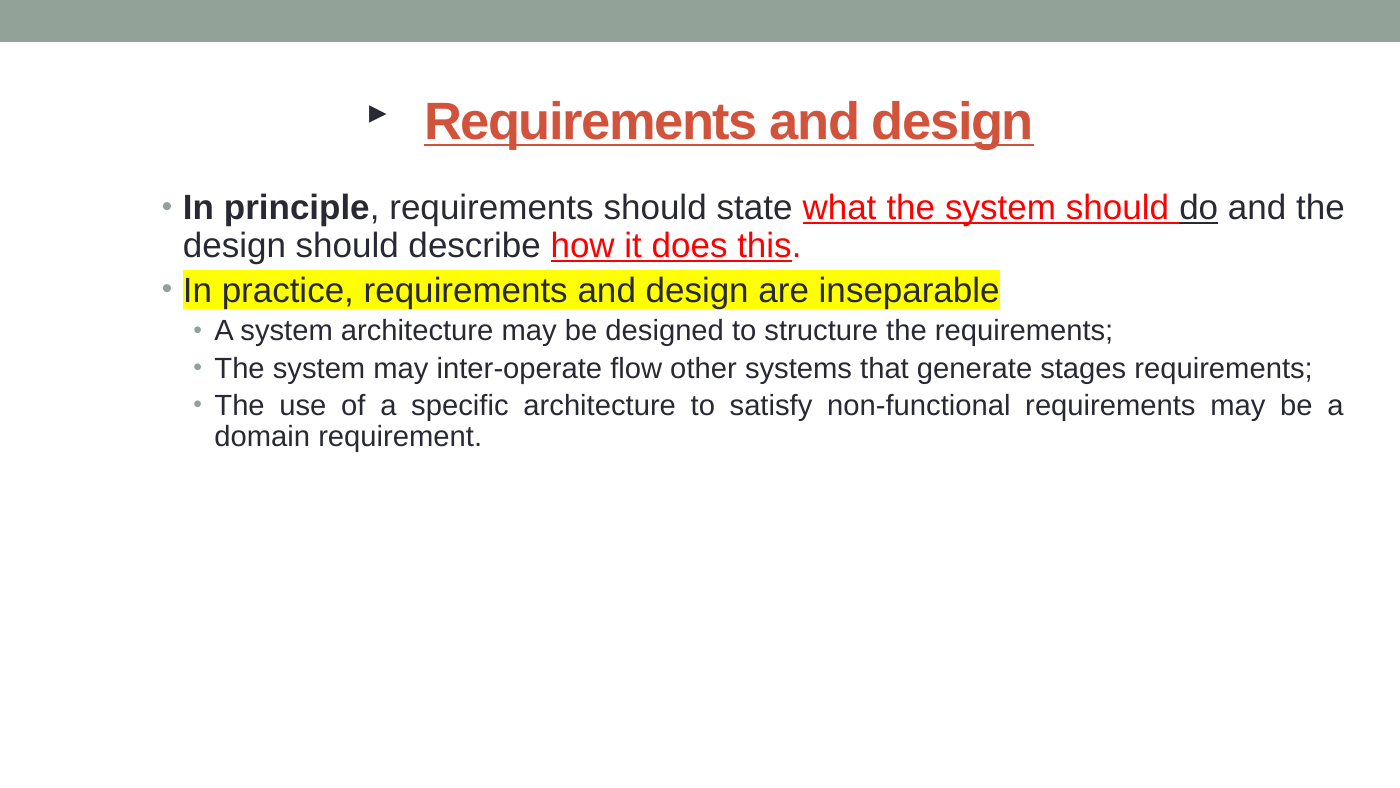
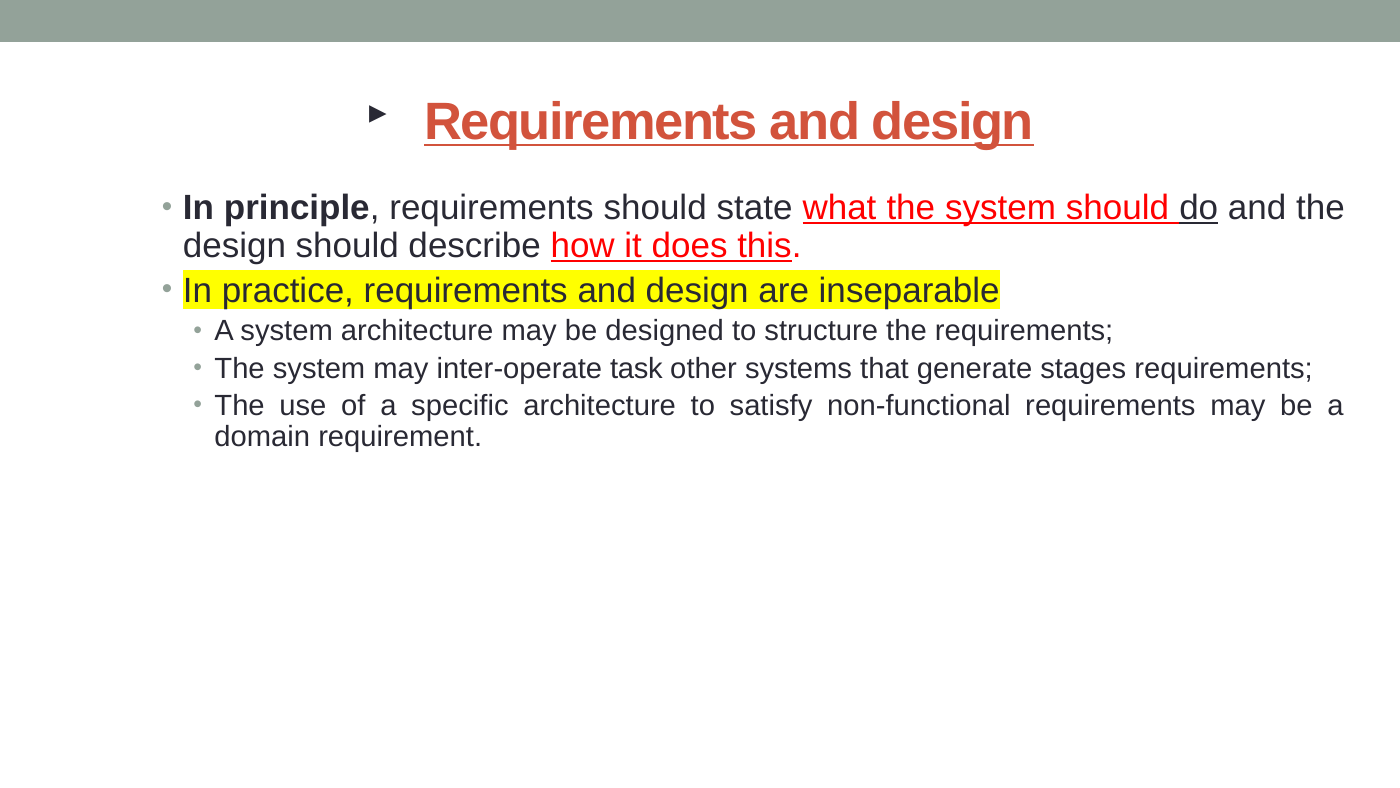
flow: flow -> task (636, 368)
